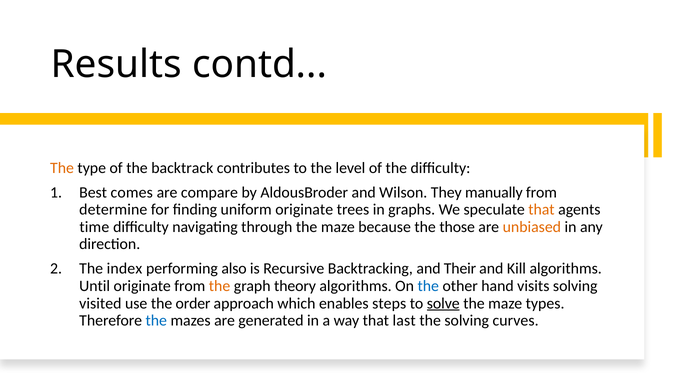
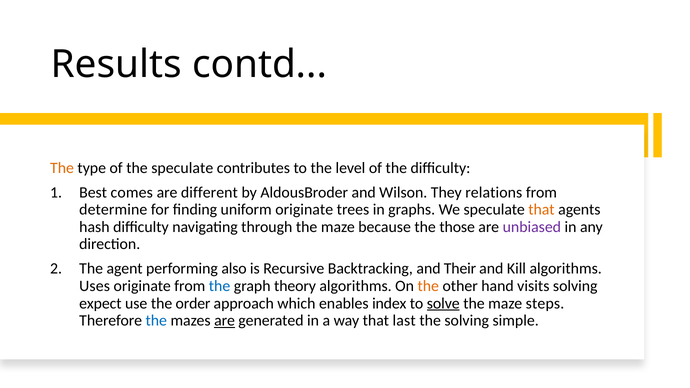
the backtrack: backtrack -> speculate (182, 168)
compare: compare -> different (209, 192)
manually: manually -> relations (494, 192)
time: time -> hash (94, 227)
unbiased colour: orange -> purple (532, 227)
index: index -> agent (125, 269)
Until: Until -> Uses (95, 286)
the colour: orange -> blue (220, 286)
the colour: blue -> orange (428, 286)
visited: visited -> expect (100, 303)
steps: steps -> index (389, 303)
types: types -> steps (545, 303)
are underline: none -> present (225, 321)
curves: curves -> simple (516, 321)
